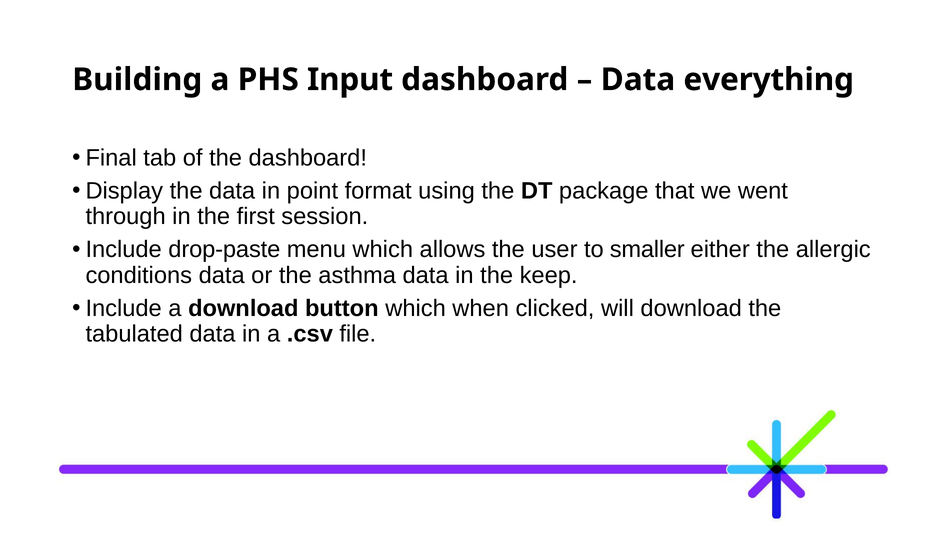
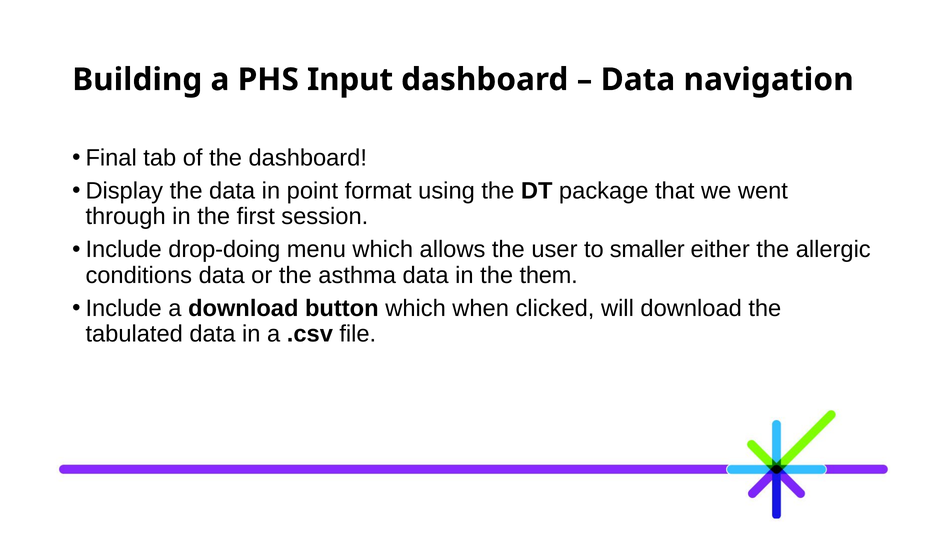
everything: everything -> navigation (769, 80)
drop-paste: drop-paste -> drop-doing (224, 249)
keep: keep -> them (549, 275)
